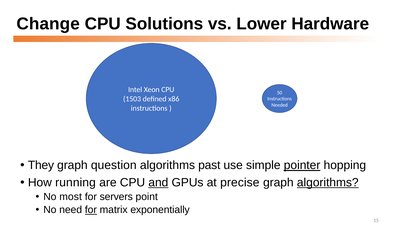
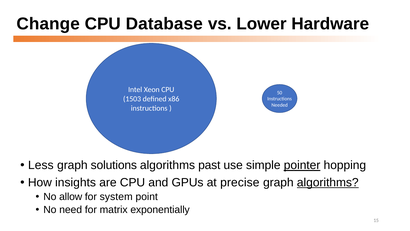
Solutions: Solutions -> Database (164, 24)
They: They -> Less (41, 165)
question: question -> solutions (114, 165)
running: running -> insights (76, 182)
and underline: present -> none (158, 182)
most: most -> allow (71, 196)
servers: servers -> system (116, 196)
for underline: present -> none (91, 210)
